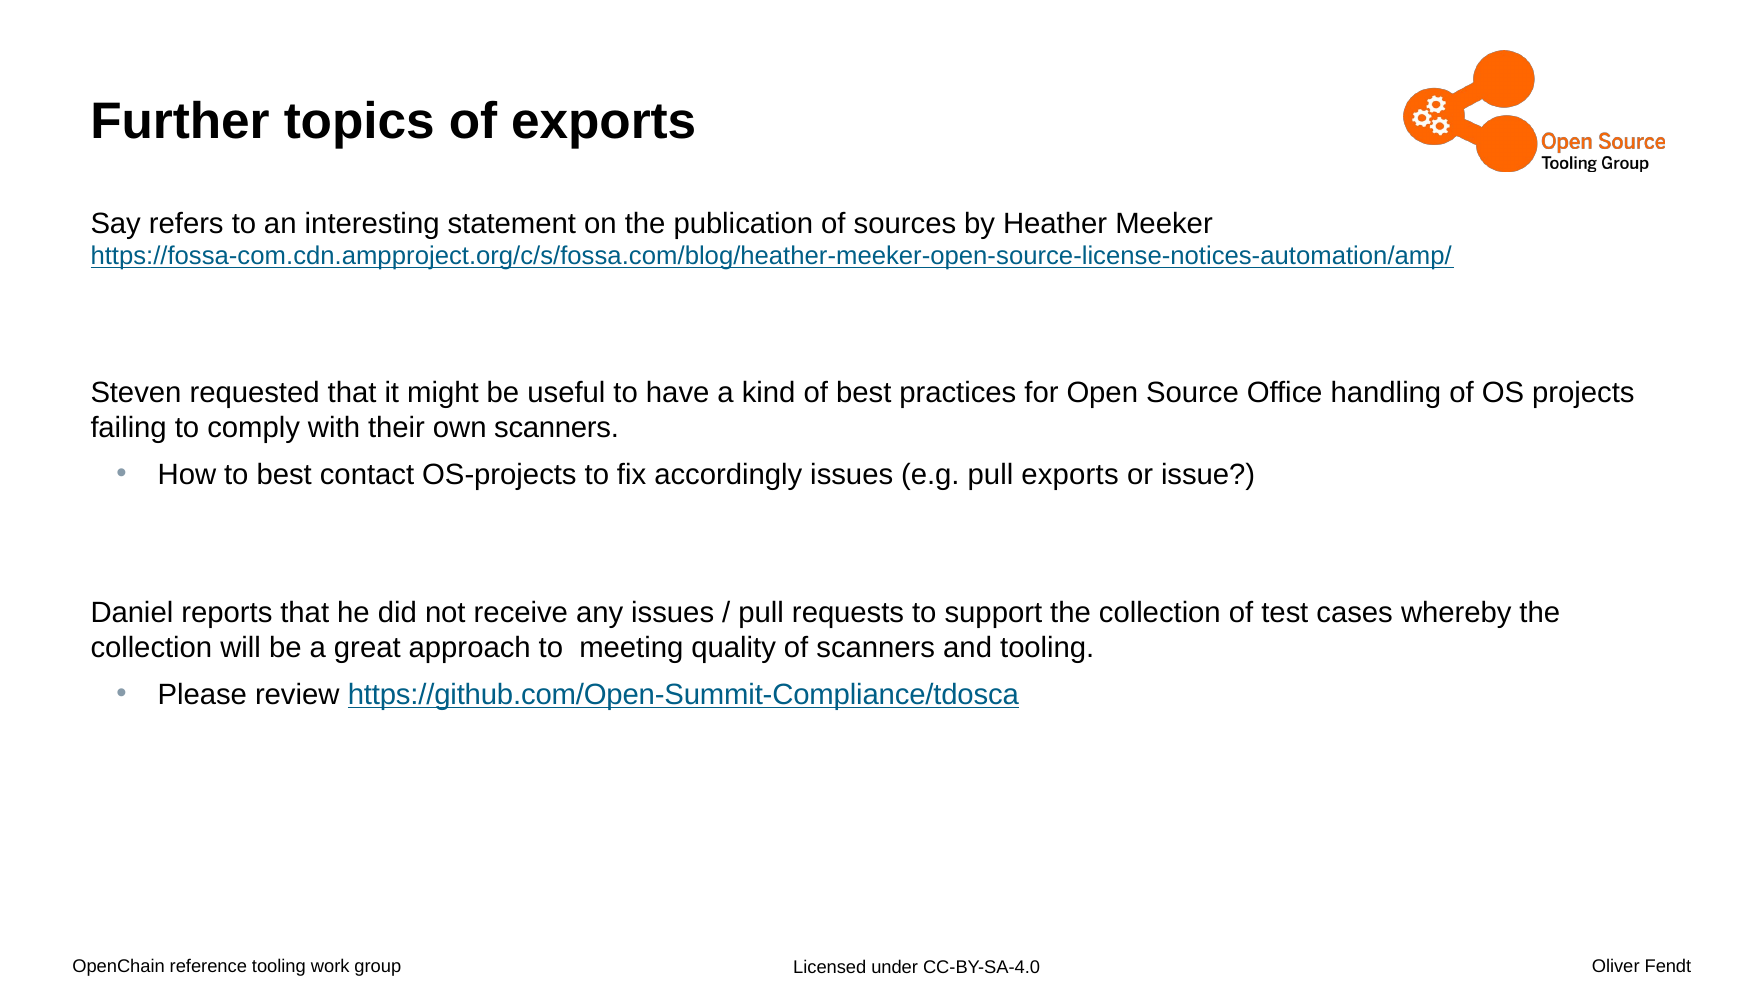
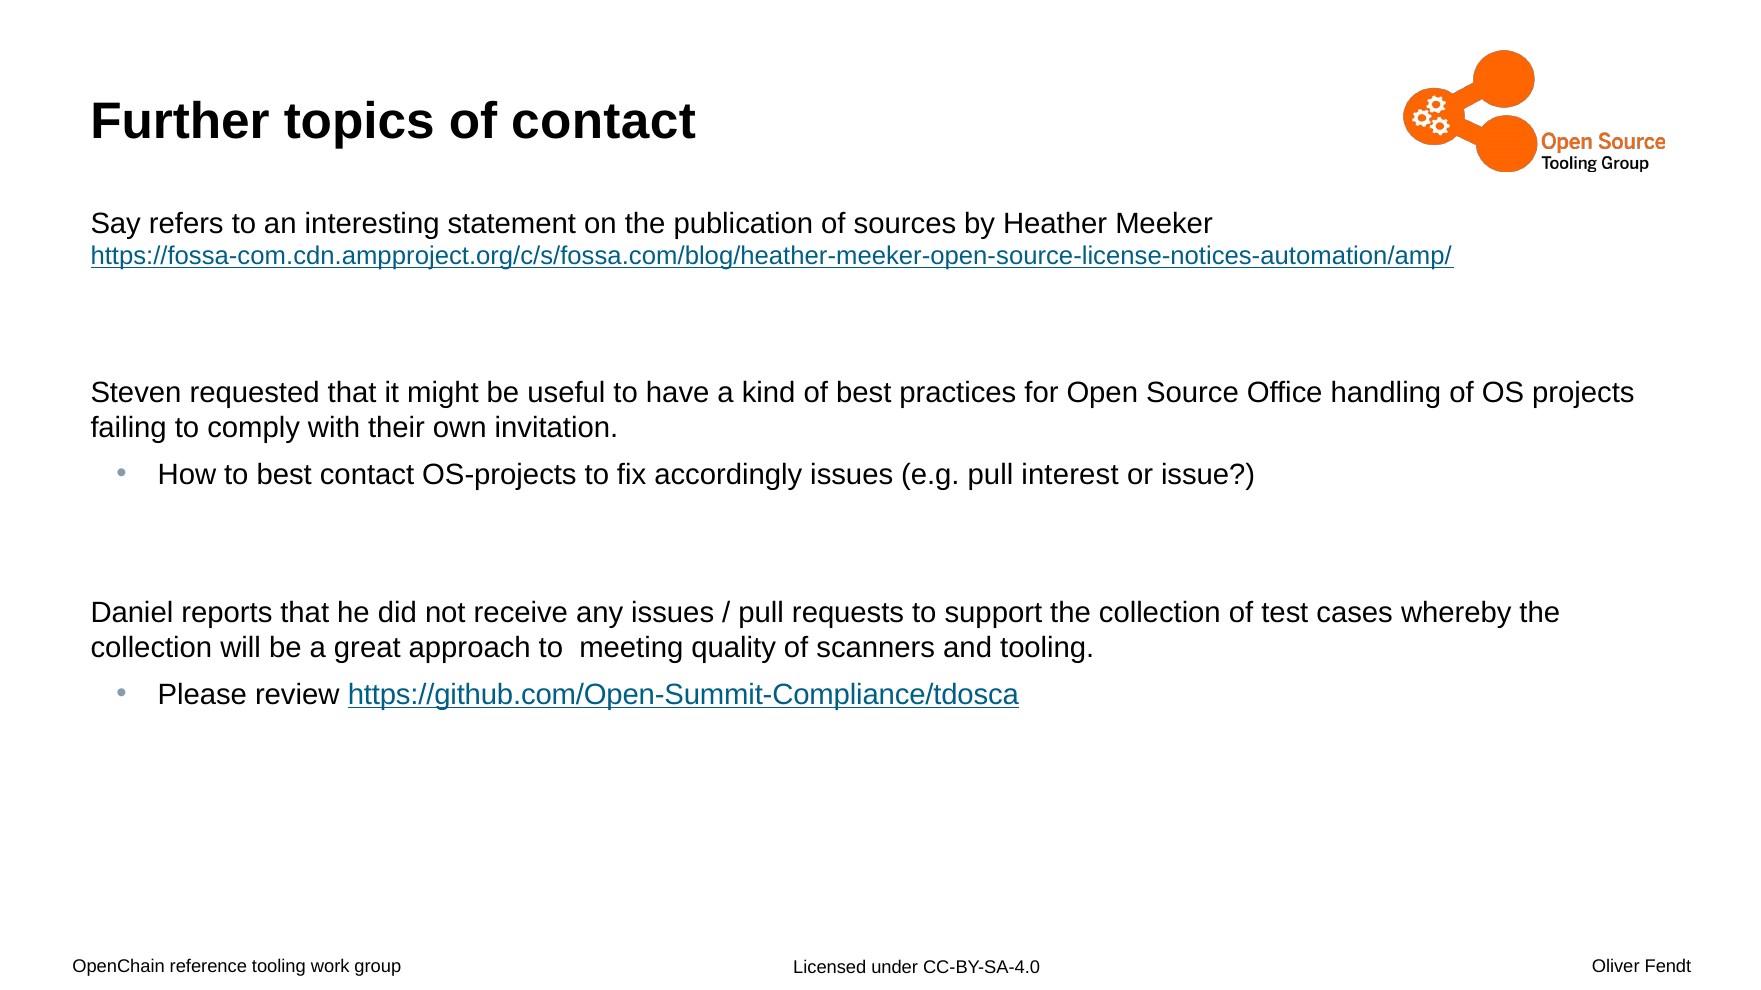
of exports: exports -> contact (604, 122)
own scanners: scanners -> invitation (556, 428)
pull exports: exports -> interest (1070, 474)
